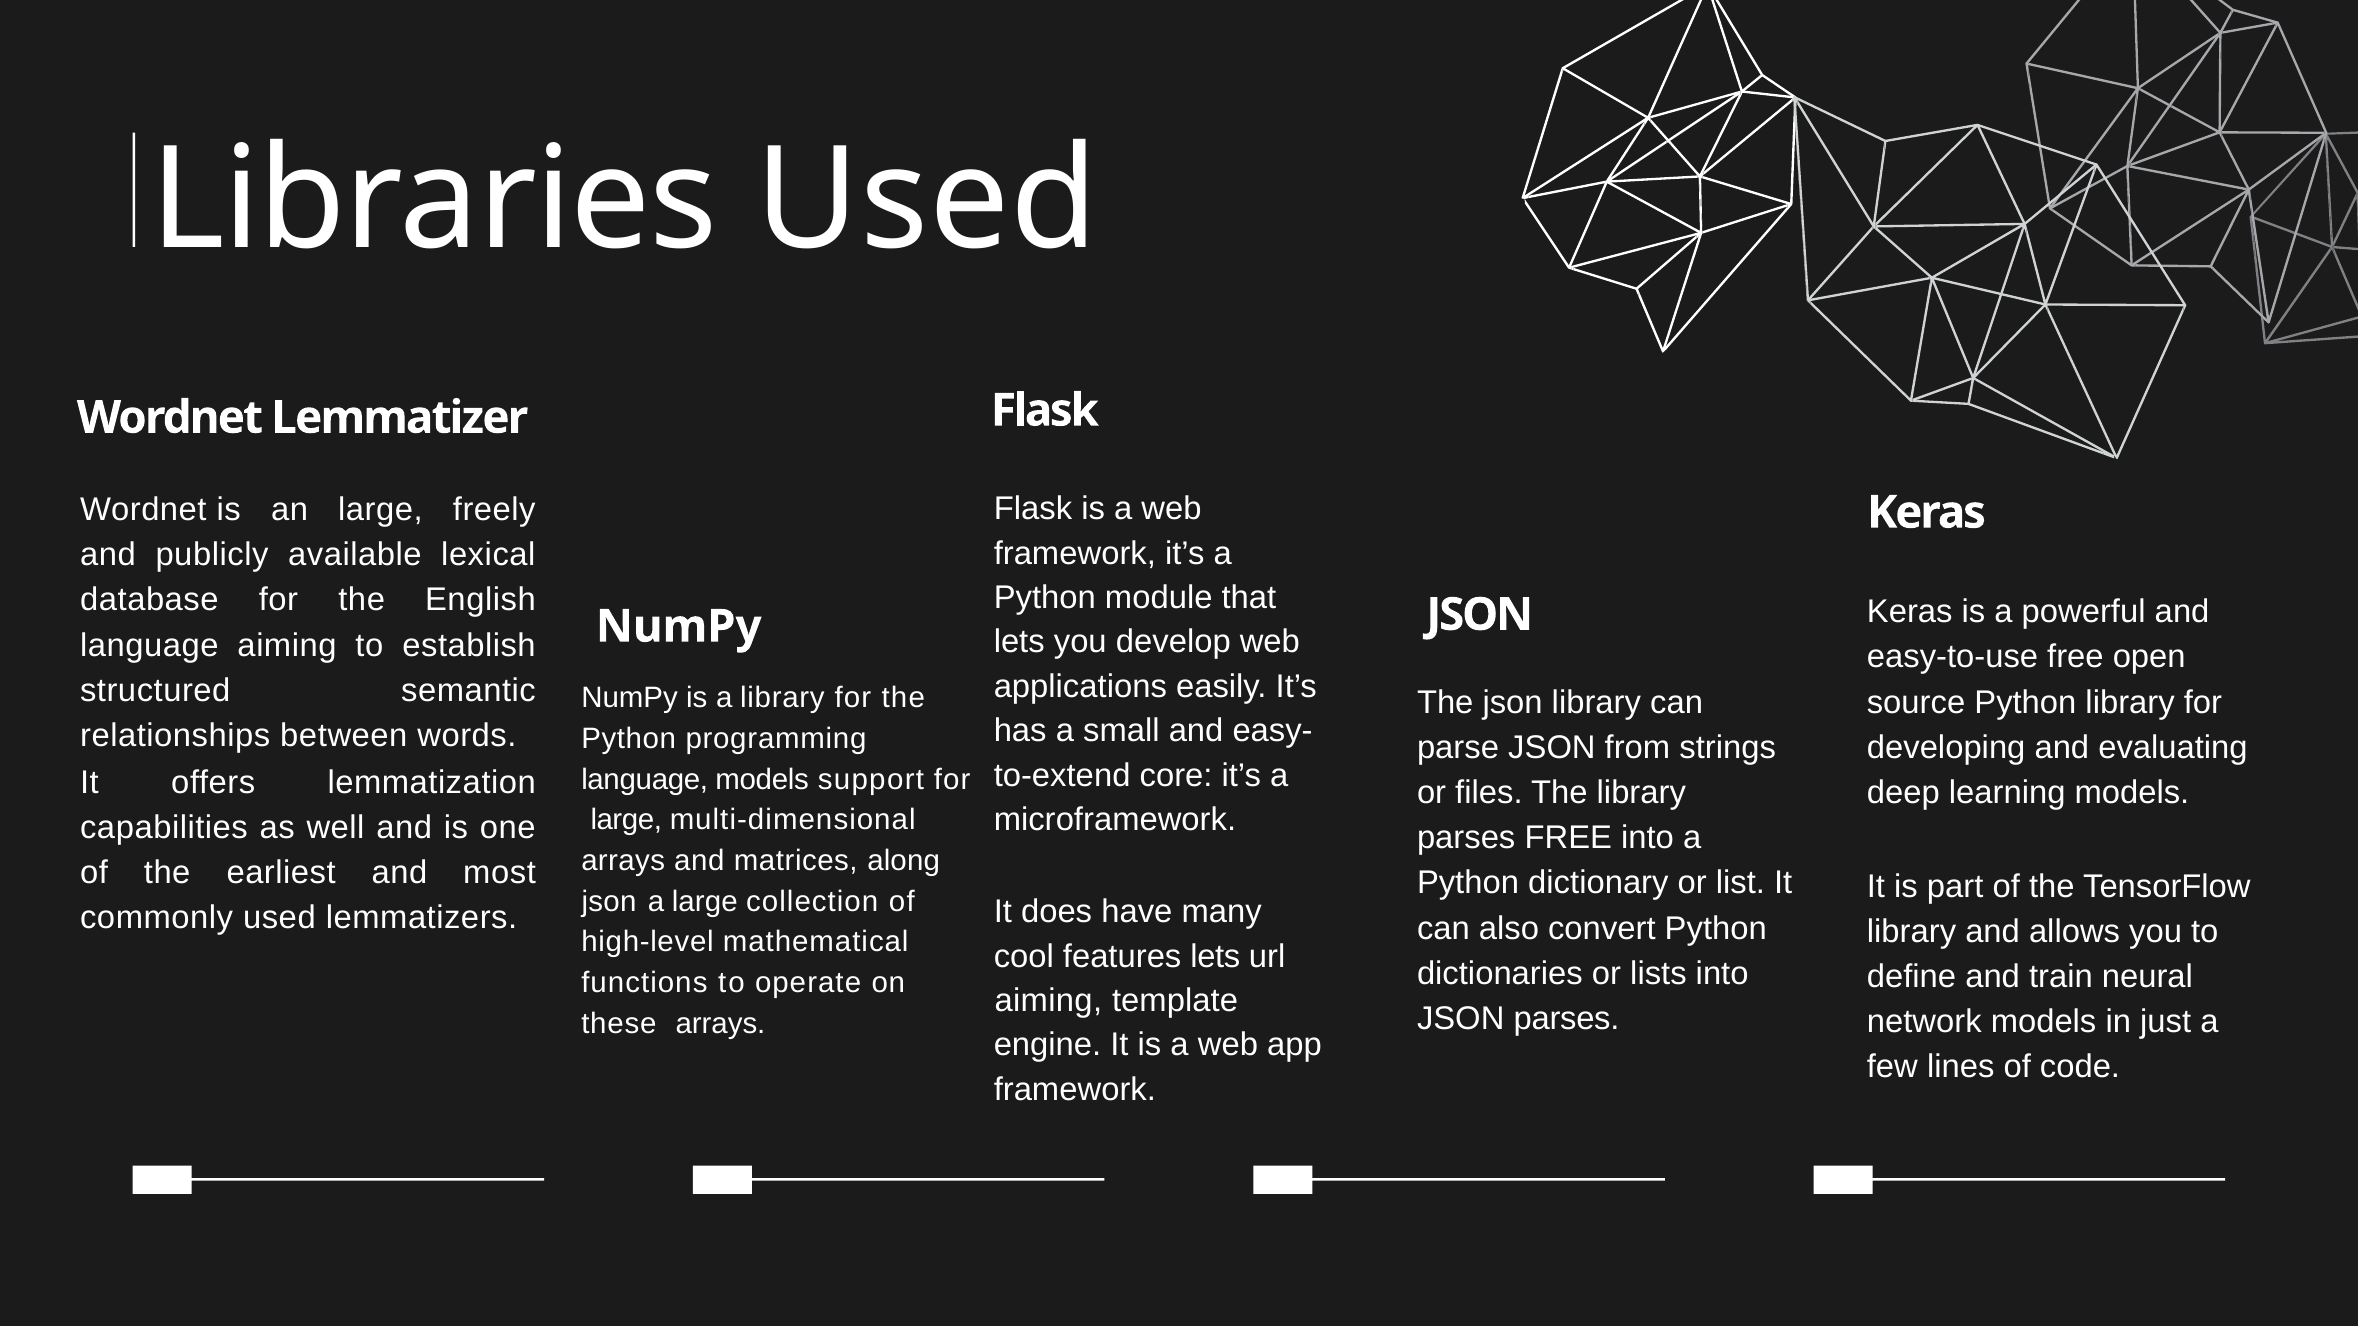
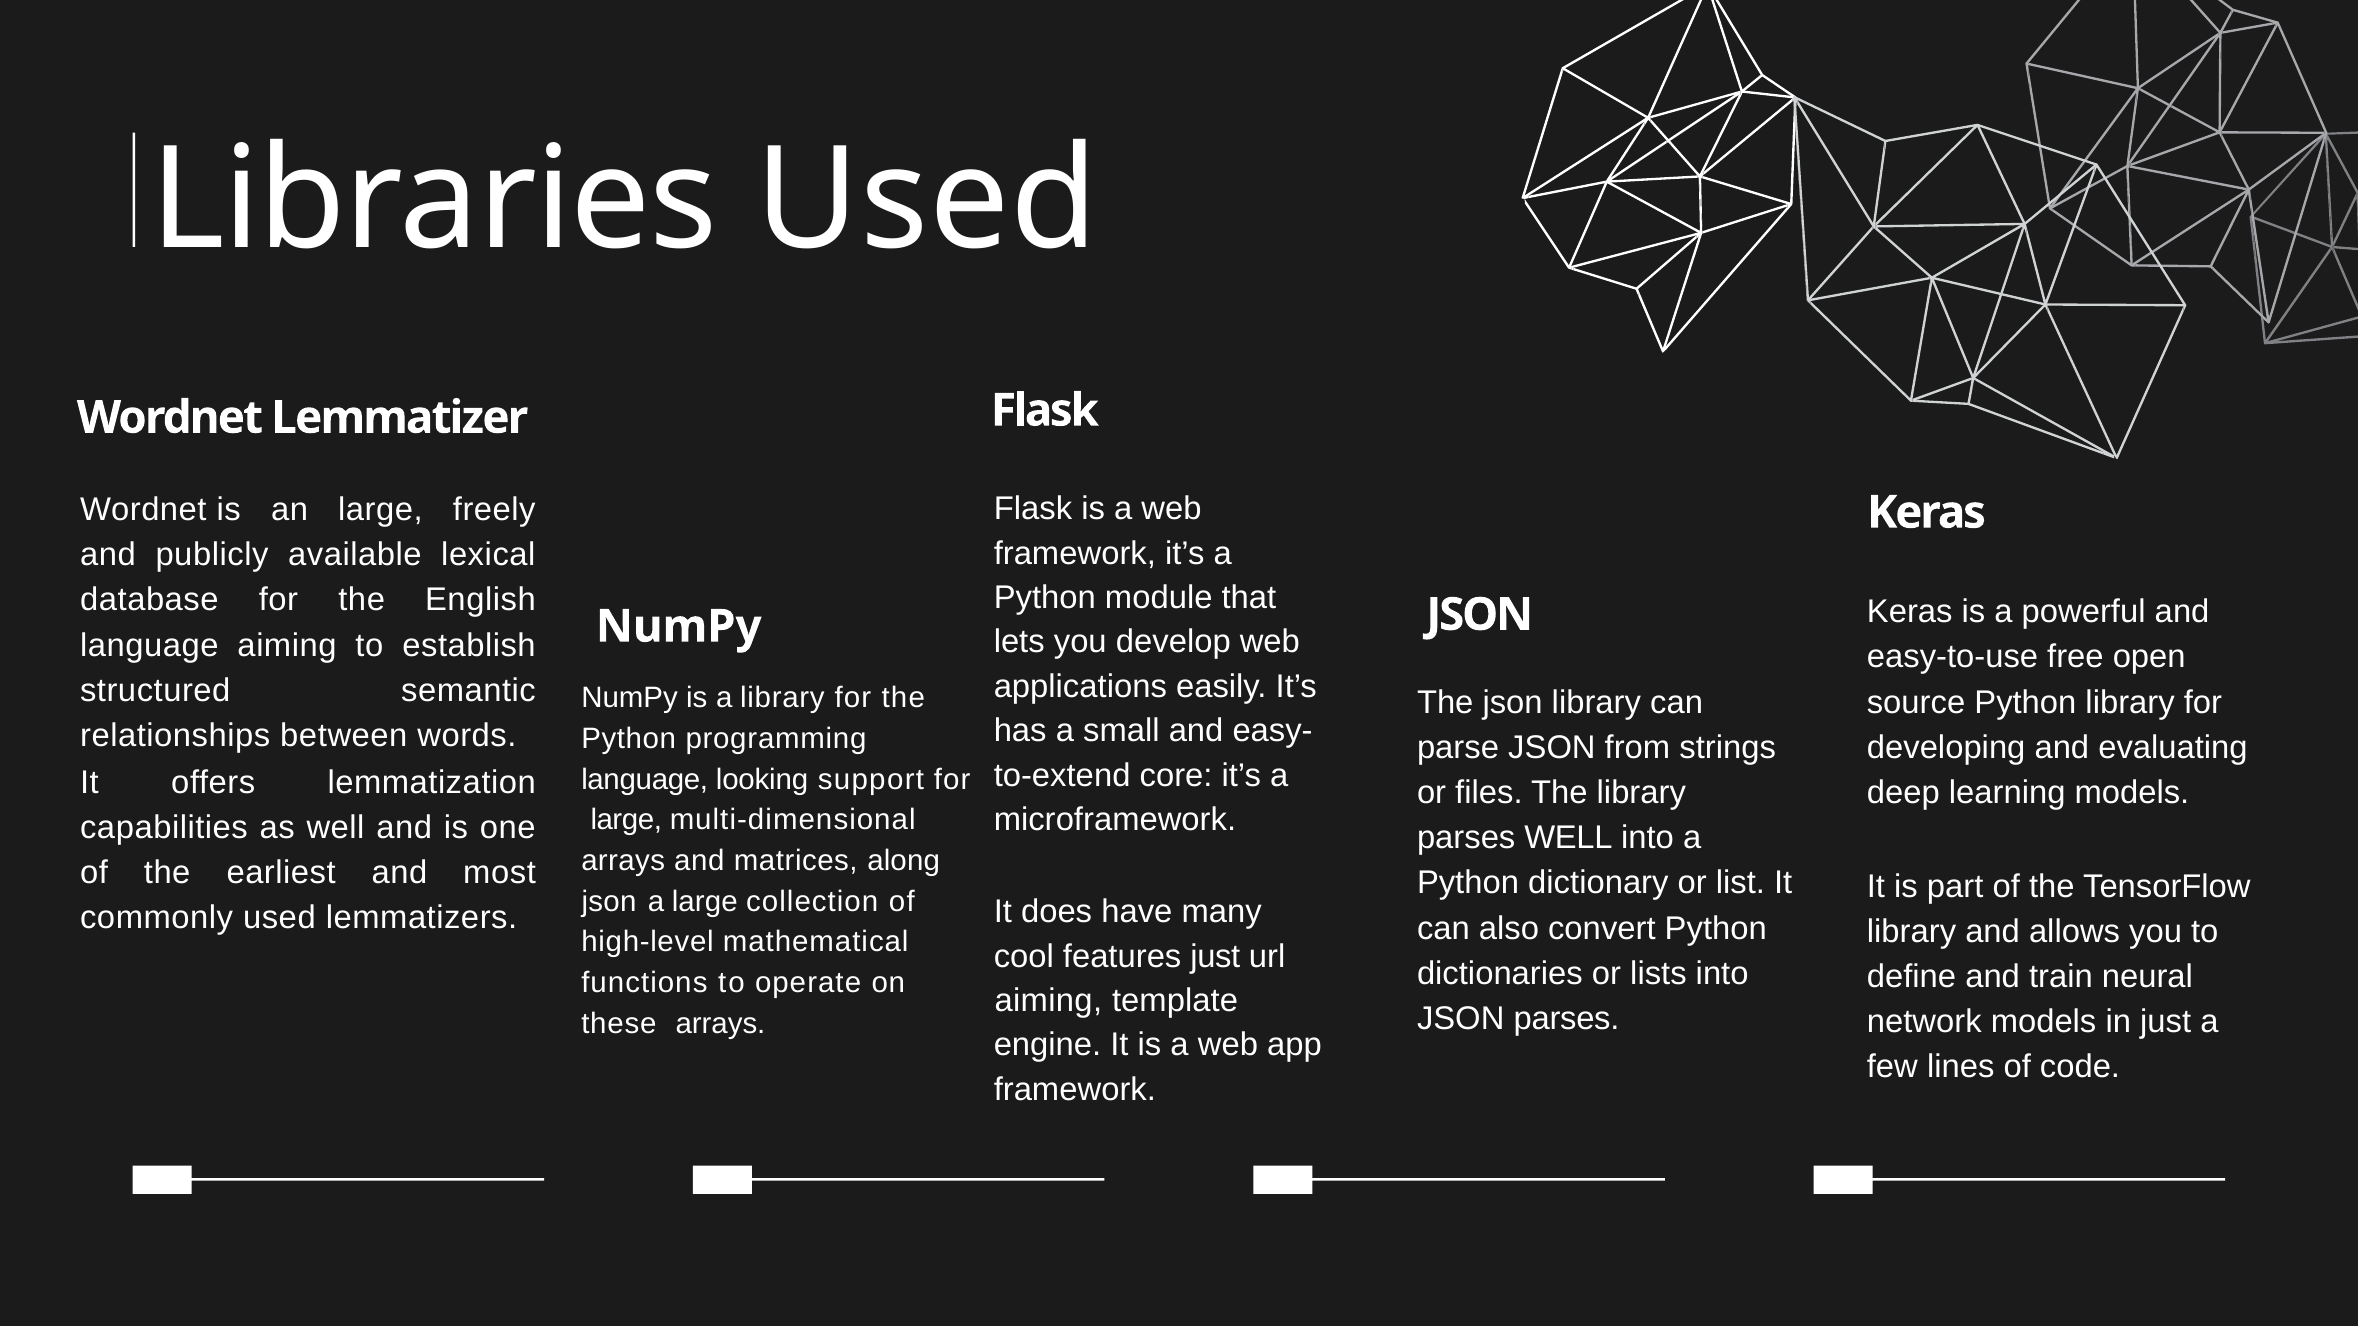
language models: models -> looking (762, 780)
parses FREE: FREE -> WELL (1568, 838)
features lets: lets -> just (1215, 957)
